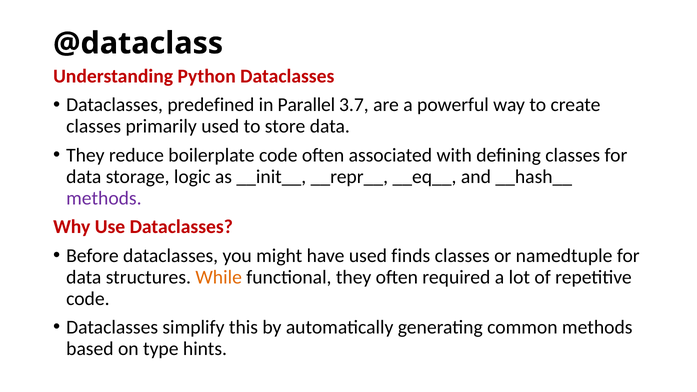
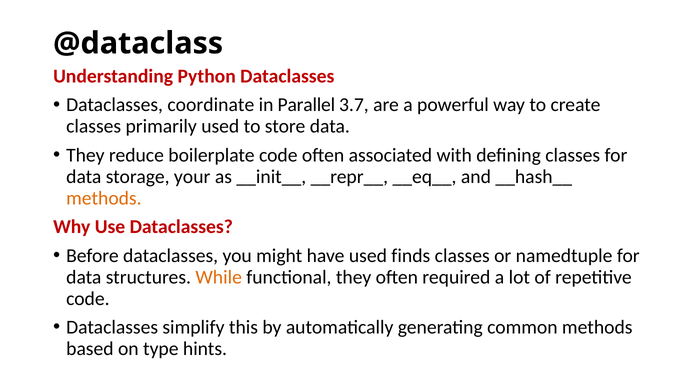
predefined: predefined -> coordinate (211, 105)
logic: logic -> your (192, 177)
methods colour: purple -> orange (104, 198)
